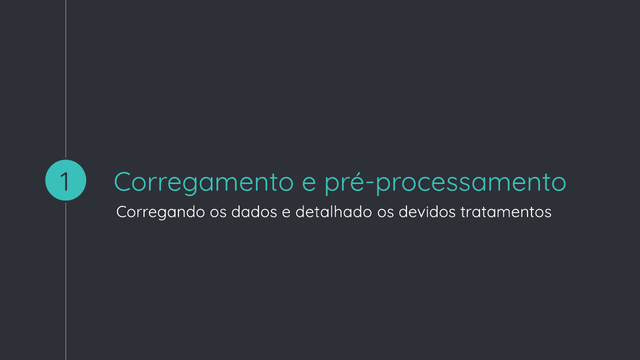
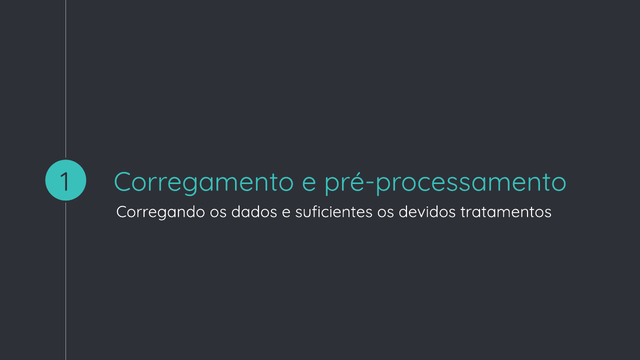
detalhado: detalhado -> suficientes (334, 212)
